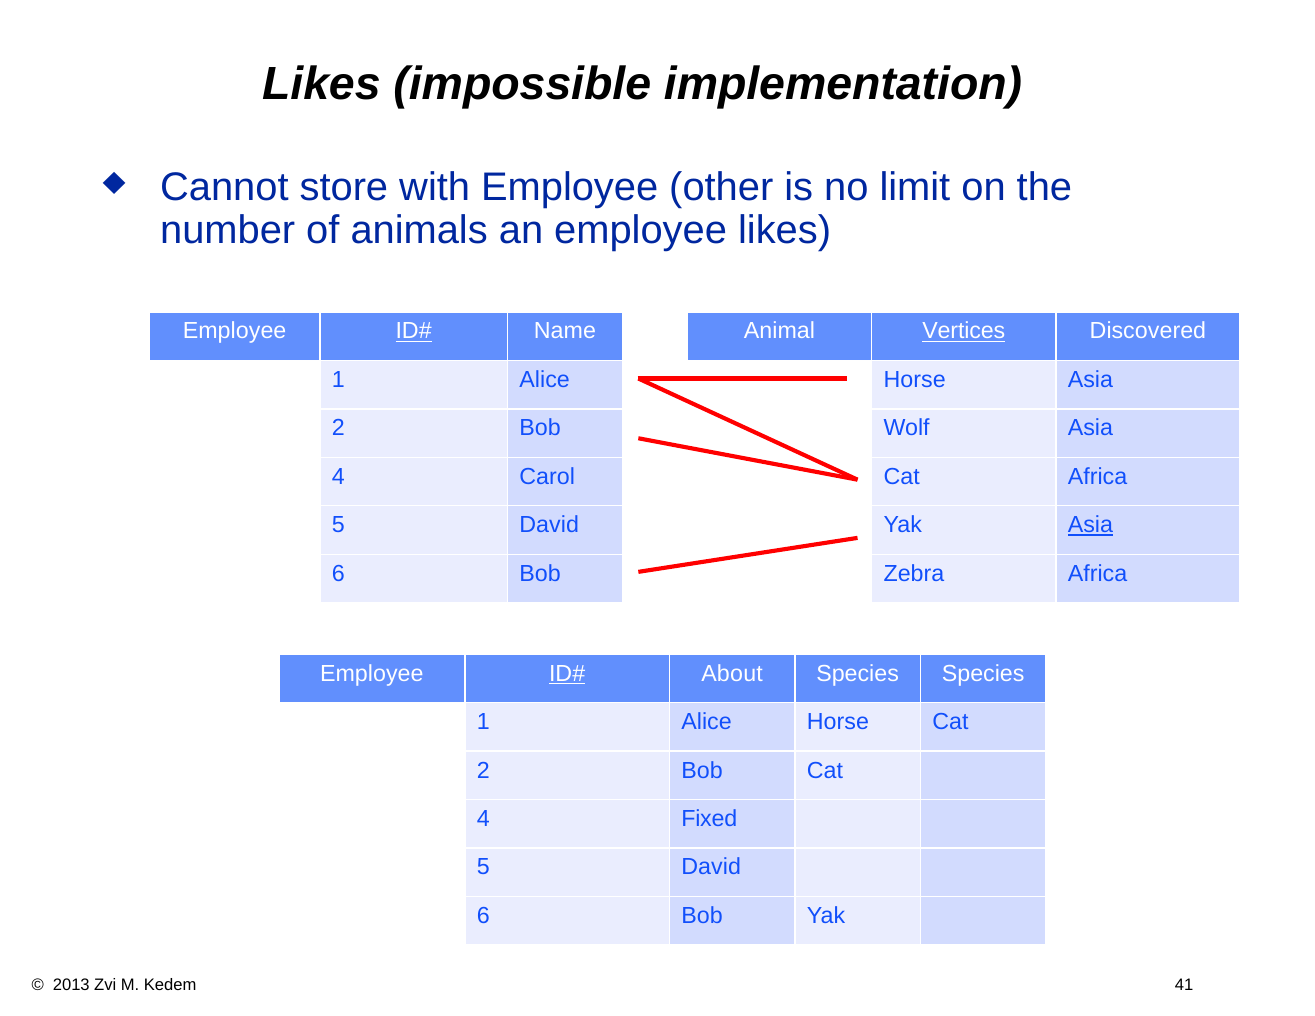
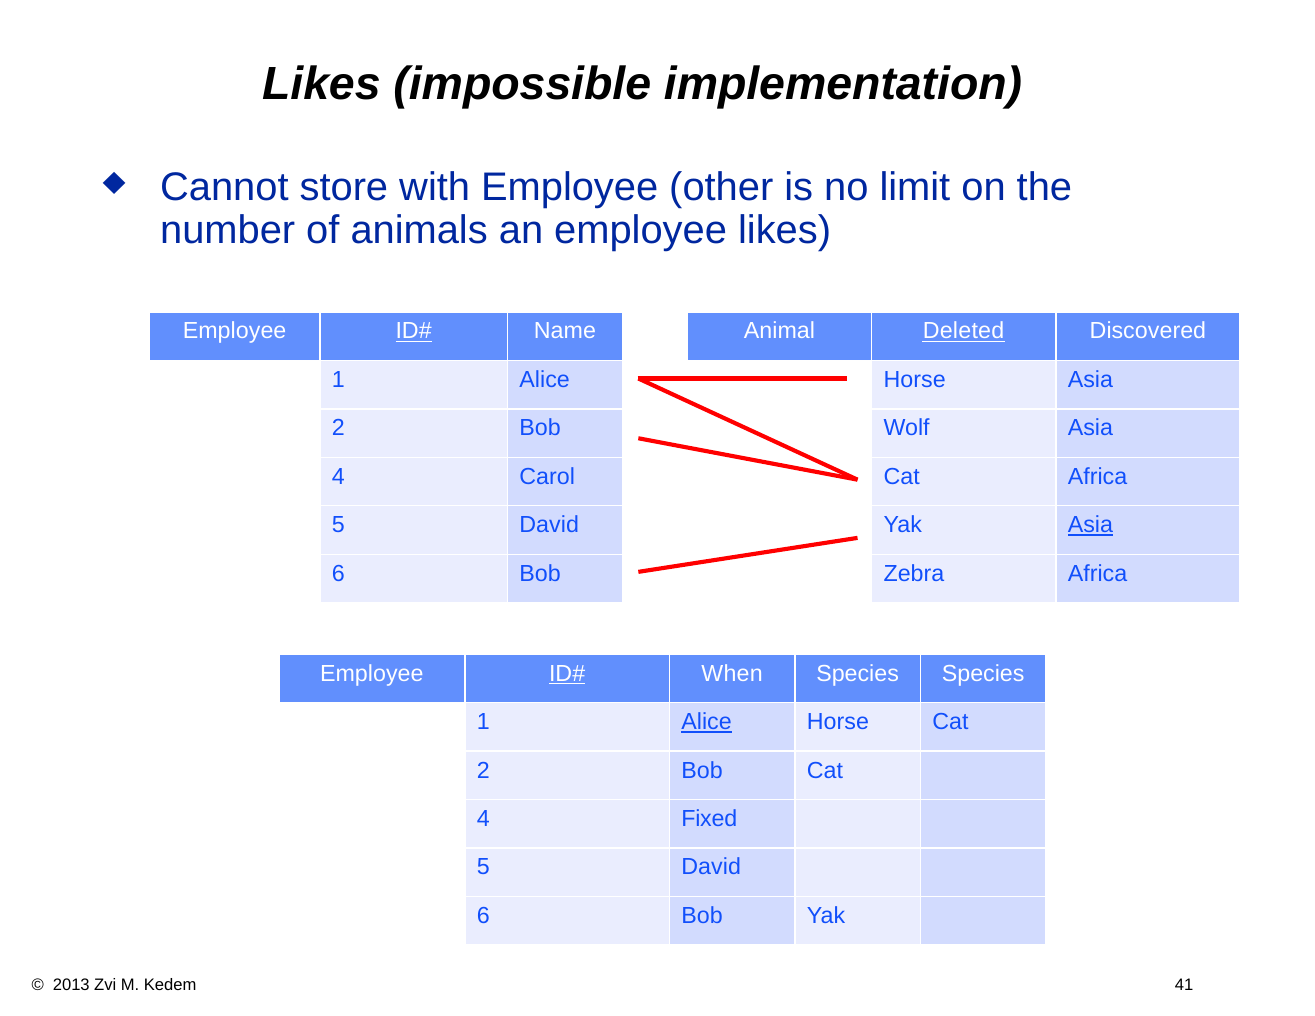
Vertices: Vertices -> Deleted (964, 331)
About: About -> When (732, 674)
Alice underline: none -> present (707, 722)
